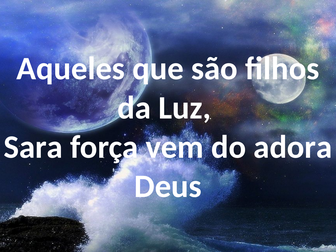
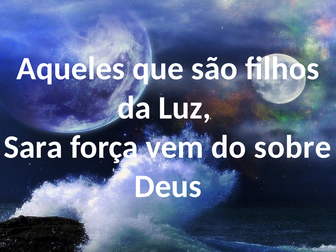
adora: adora -> sobre (293, 147)
